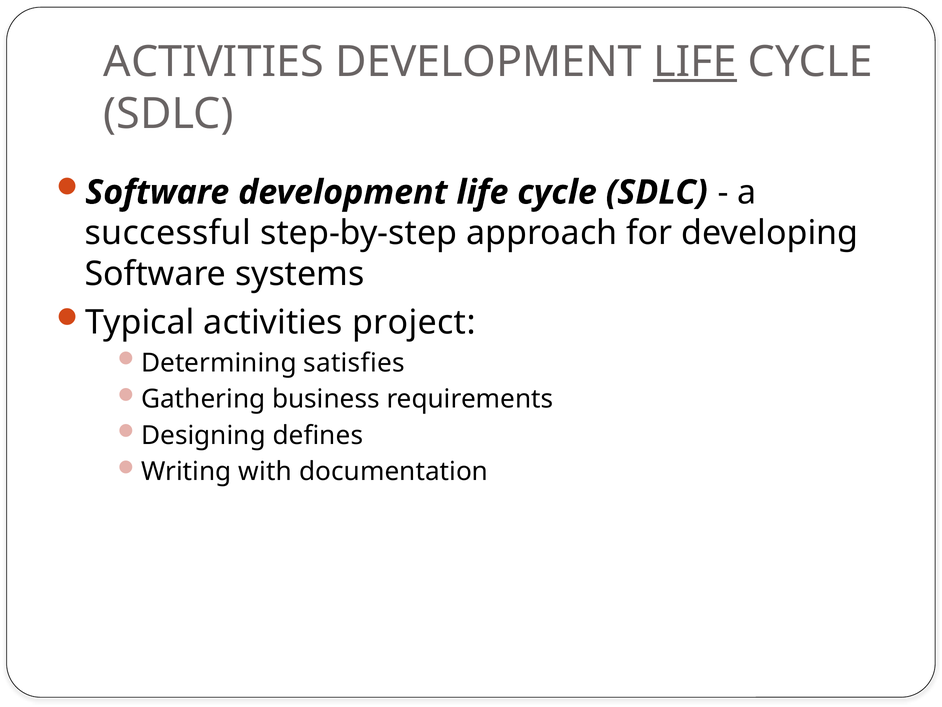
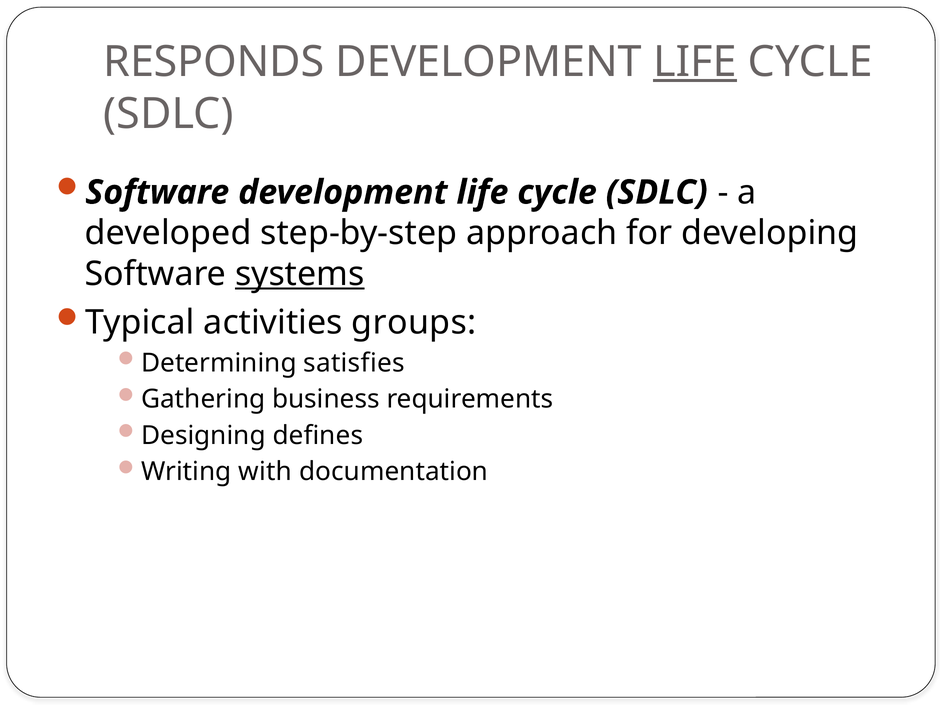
ACTIVITIES: ACTIVITIES -> RESPONDS (214, 62)
successful: successful -> developed (168, 233)
systems underline: none -> present (300, 274)
project: project -> groups (414, 322)
